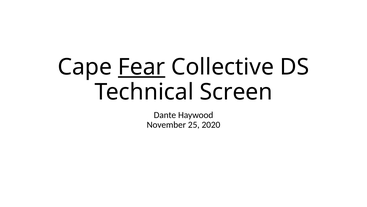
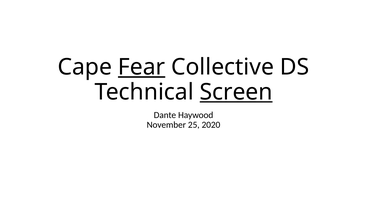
Screen underline: none -> present (236, 92)
